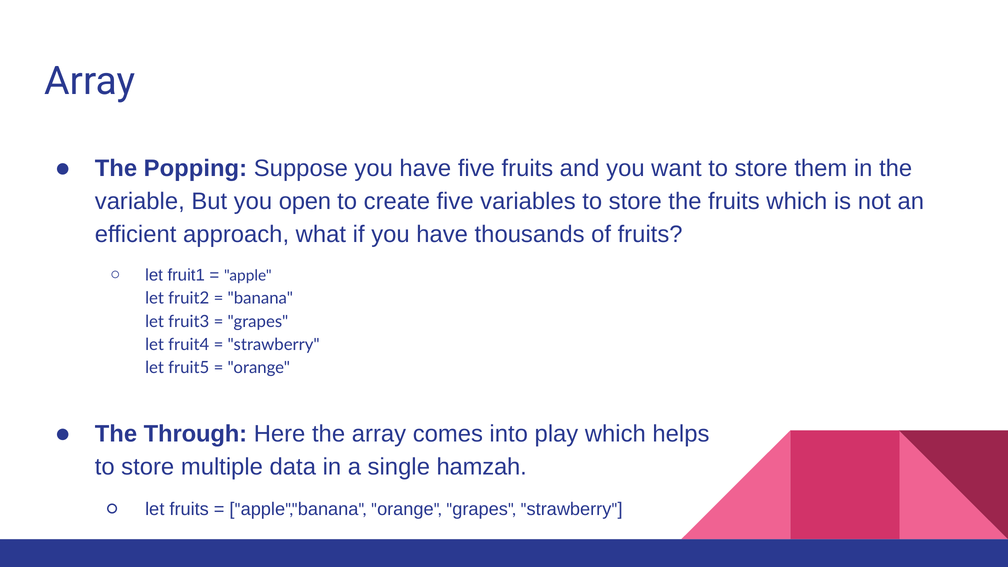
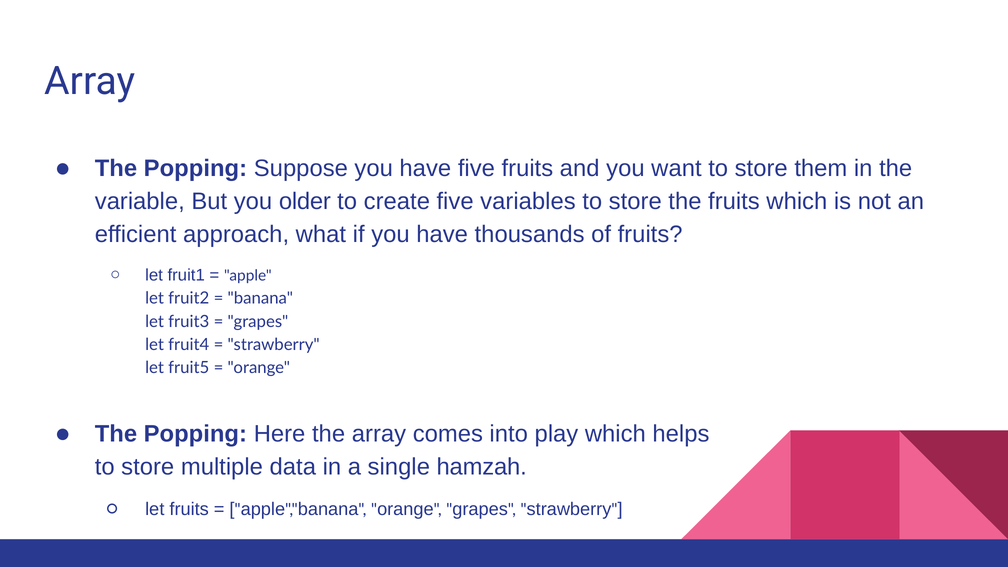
open: open -> older (305, 201)
Through: Through -> Popping (195, 434)
